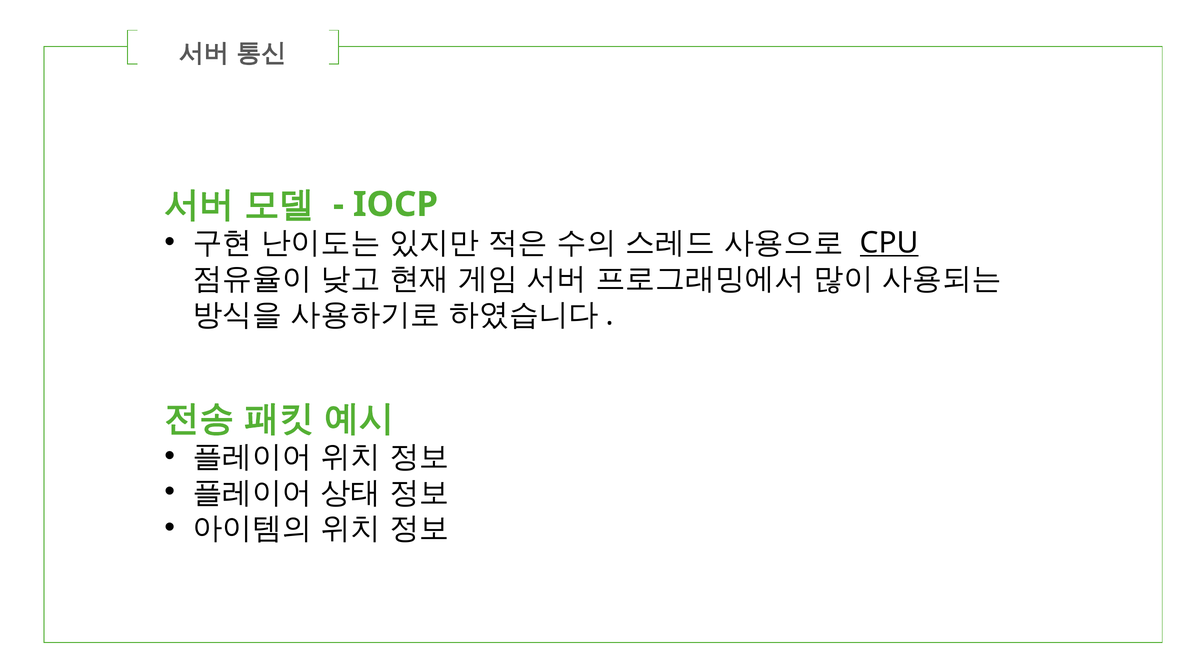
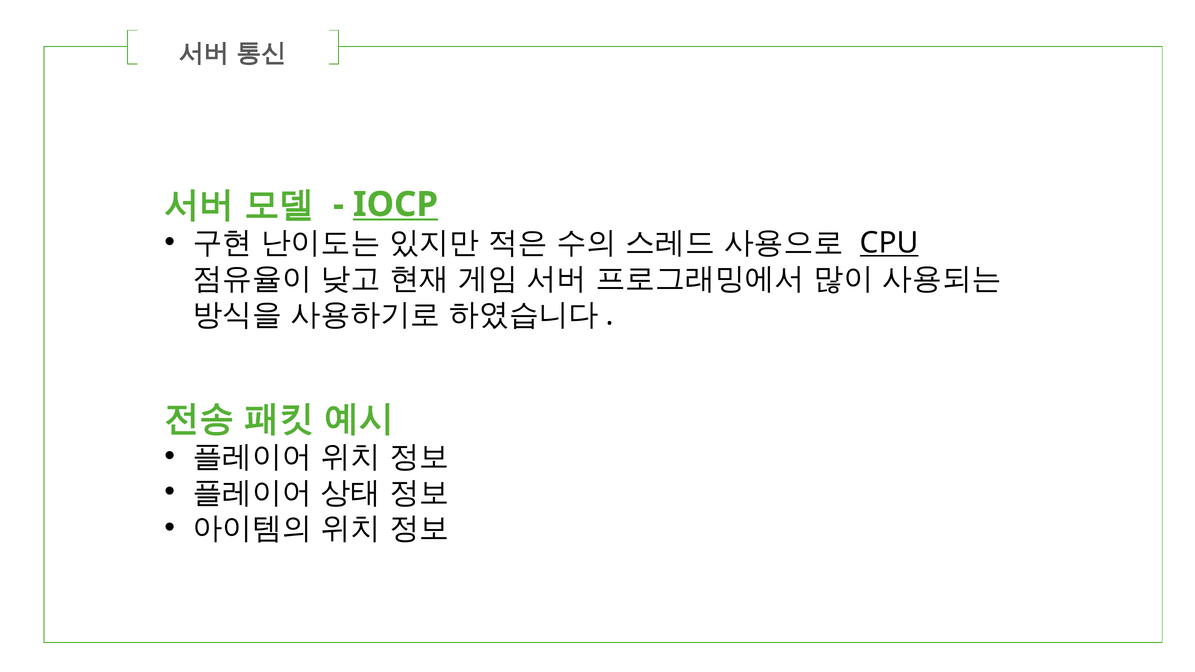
IOCP underline: none -> present (395, 205)
